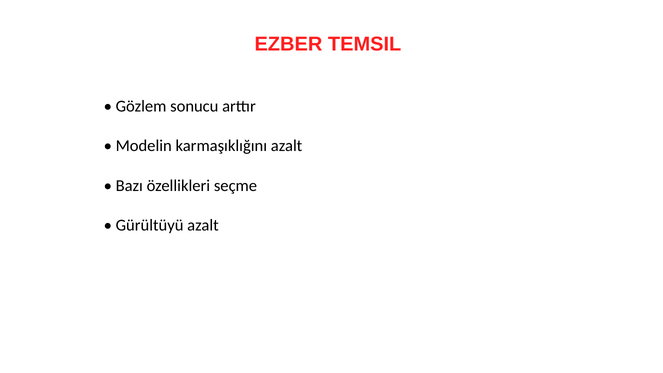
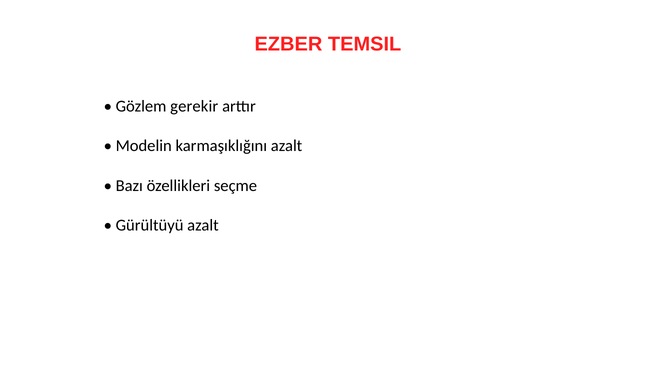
sonucu: sonucu -> gerekir (194, 106)
